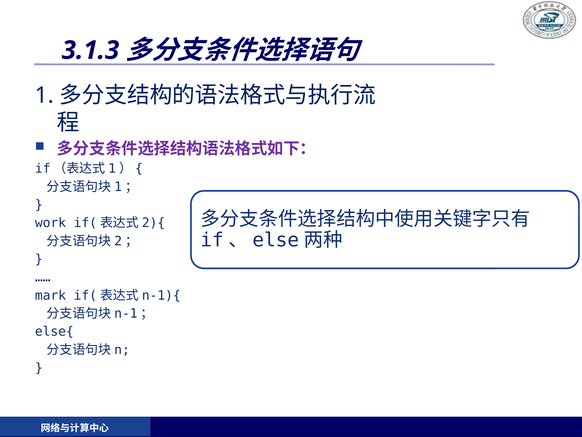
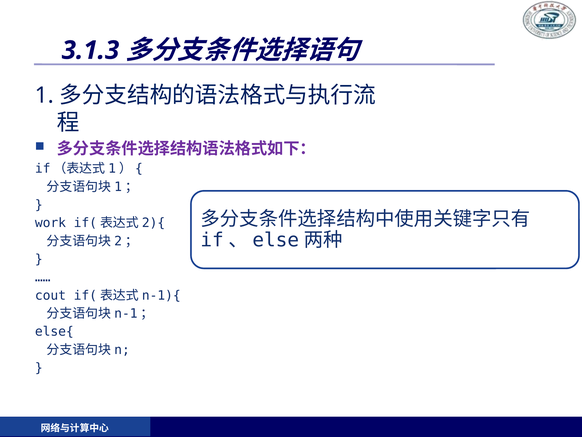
mark: mark -> cout (50, 295)
